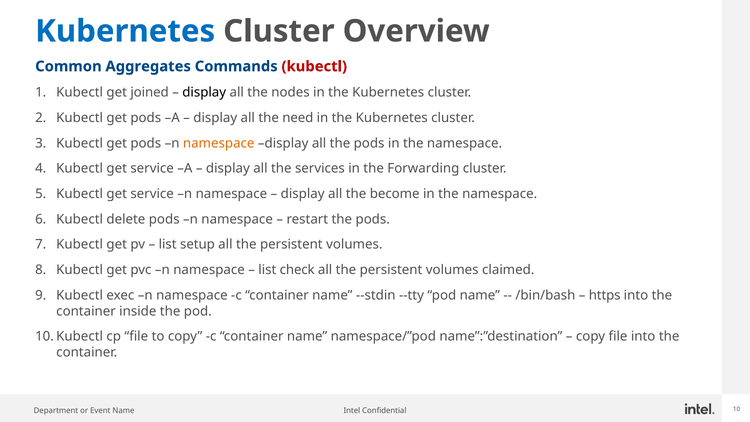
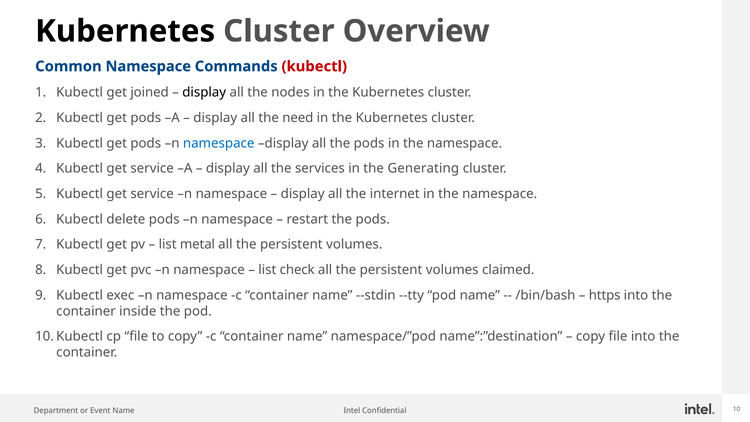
Kubernetes colour: blue -> black (125, 31)
Common Aggregates: Aggregates -> Namespace (148, 66)
namespace colour: orange -> blue (219, 143)
Forwarding: Forwarding -> Generating (423, 169)
become: become -> internet (395, 194)
setup: setup -> metal (197, 245)
